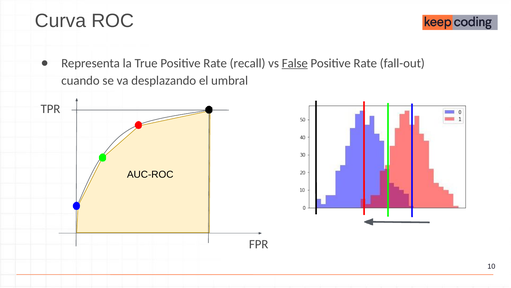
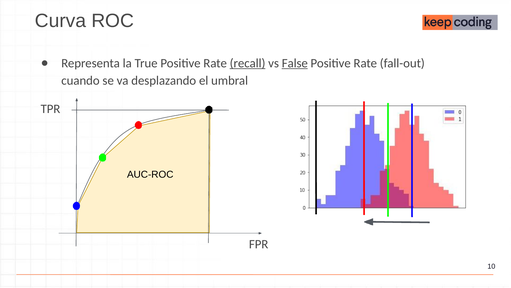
recall underline: none -> present (248, 63)
